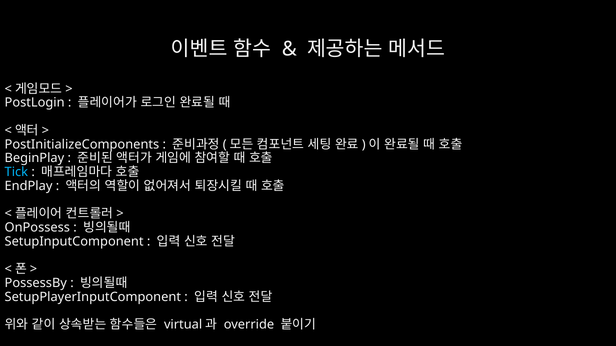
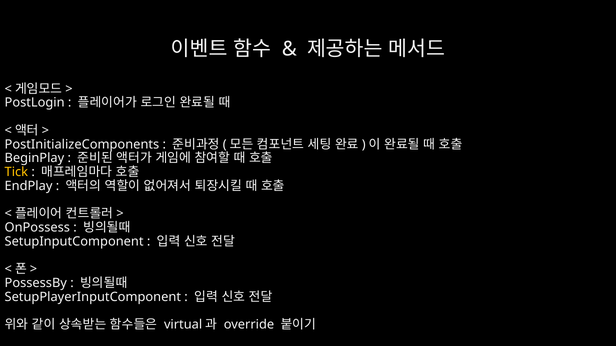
Tick colour: light blue -> yellow (16, 172)
